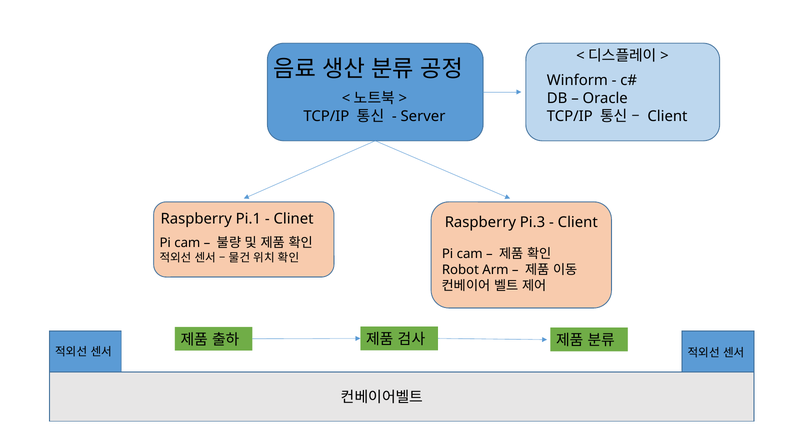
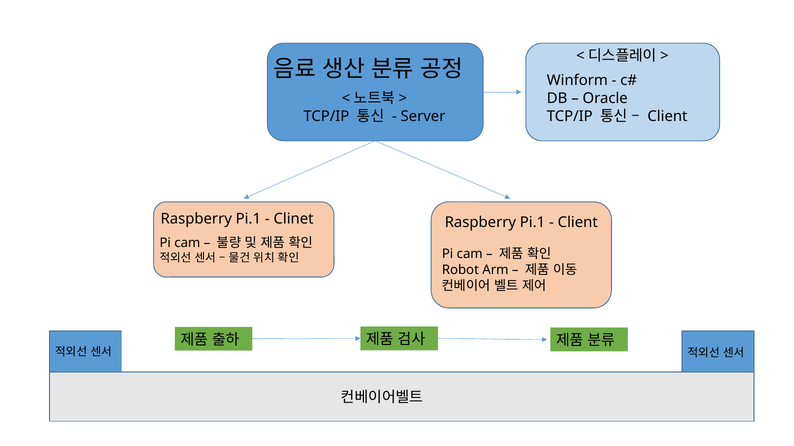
Clinet Raspberry Pi.3: Pi.3 -> Pi.1 (533, 223)
